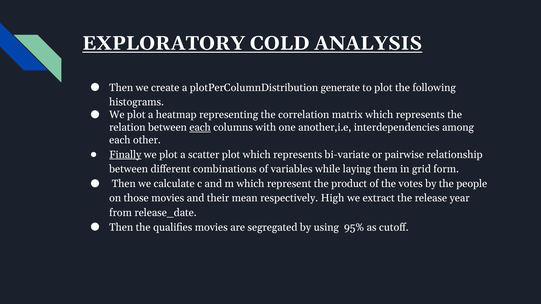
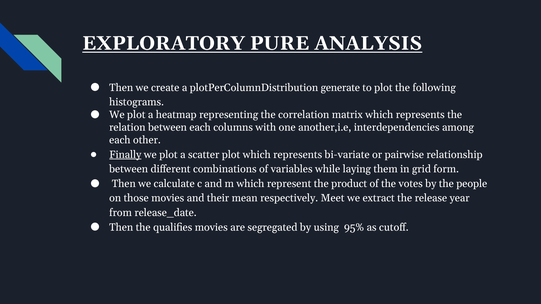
COLD: COLD -> PURE (280, 43)
each underline: present -> none (200, 128)
High: High -> Meet (333, 198)
